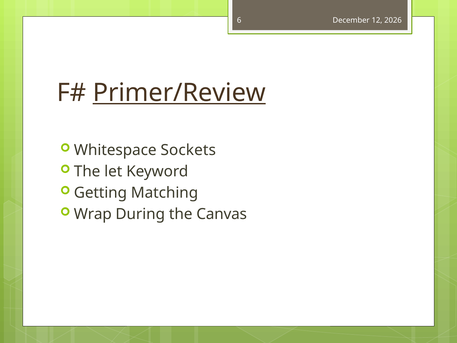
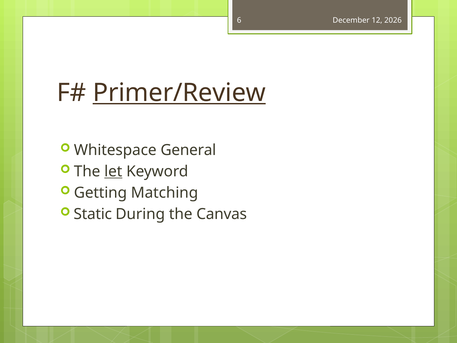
Sockets: Sockets -> General (188, 150)
let underline: none -> present (113, 171)
Wrap: Wrap -> Static (93, 214)
